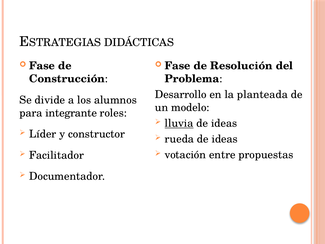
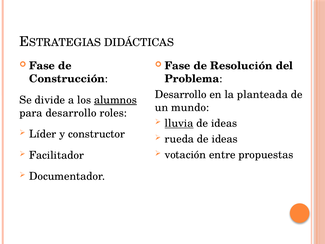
alumnos underline: none -> present (115, 100)
modelo: modelo -> mundo (190, 107)
para integrante: integrante -> desarrollo (71, 113)
